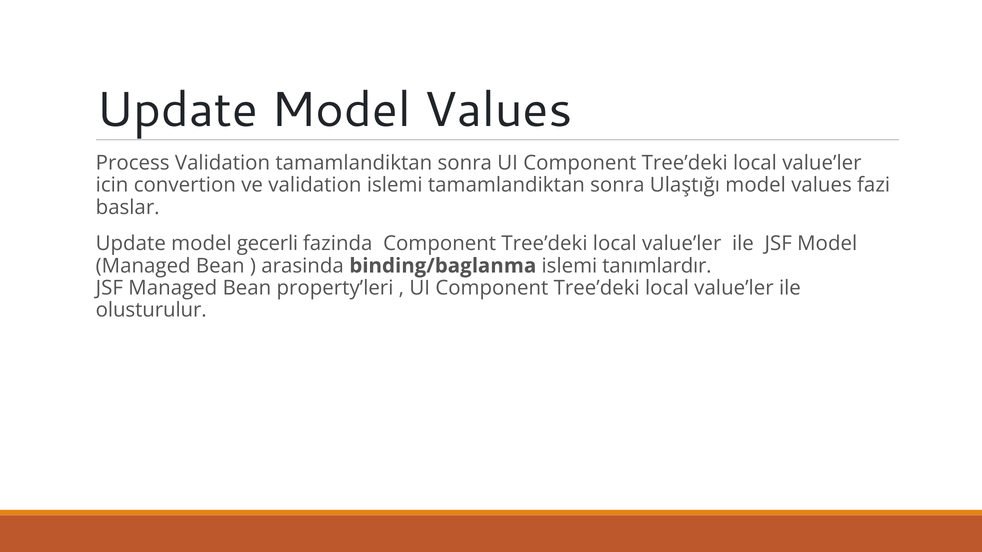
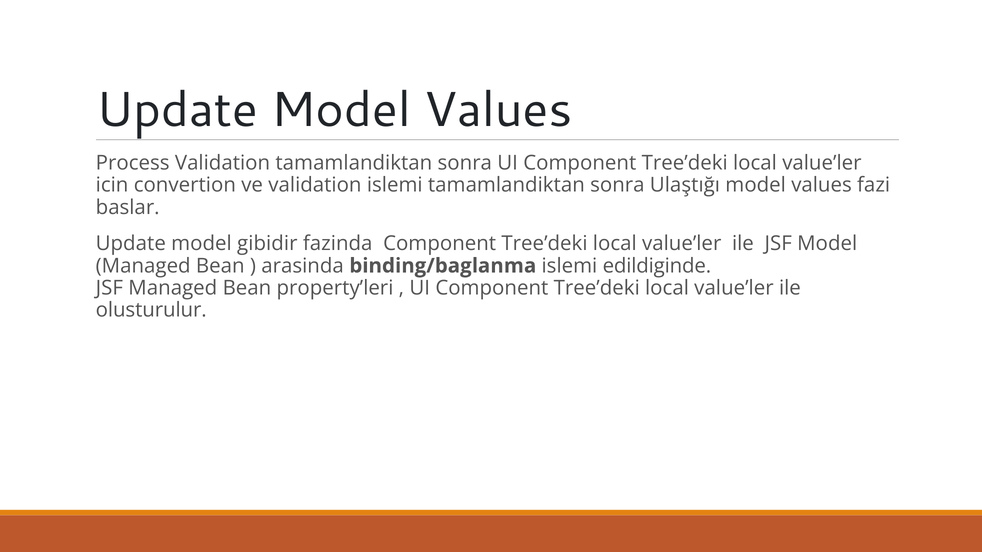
gecerli: gecerli -> gibidir (267, 244)
tanımlardır: tanımlardır -> edildiginde (657, 266)
